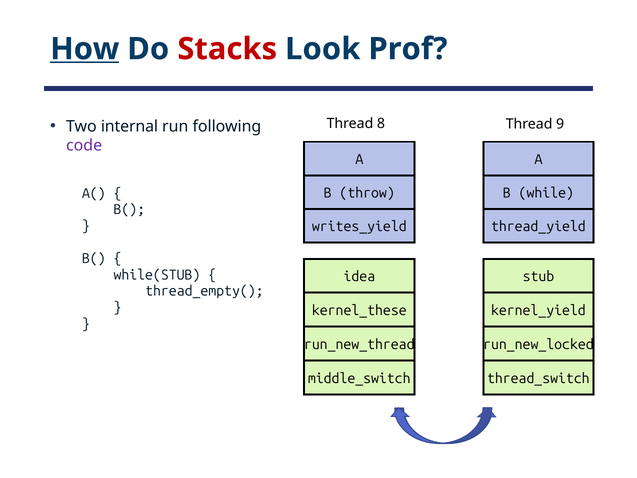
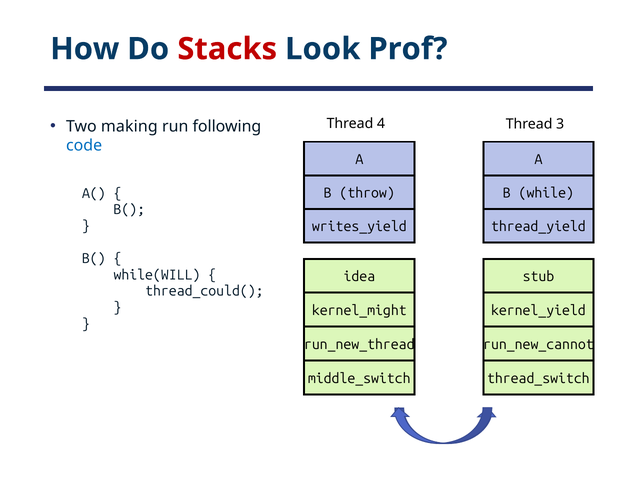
How underline: present -> none (85, 49)
internal: internal -> making (129, 126)
8: 8 -> 4 (381, 123)
9: 9 -> 3 (560, 124)
code colour: purple -> blue (84, 145)
while(STUB: while(STUB -> while(WILL (157, 275)
thread_empty(: thread_empty( -> thread_could( (204, 291)
kernel_these: kernel_these -> kernel_might (359, 310)
run_new_locked: run_new_locked -> run_new_cannot (538, 344)
